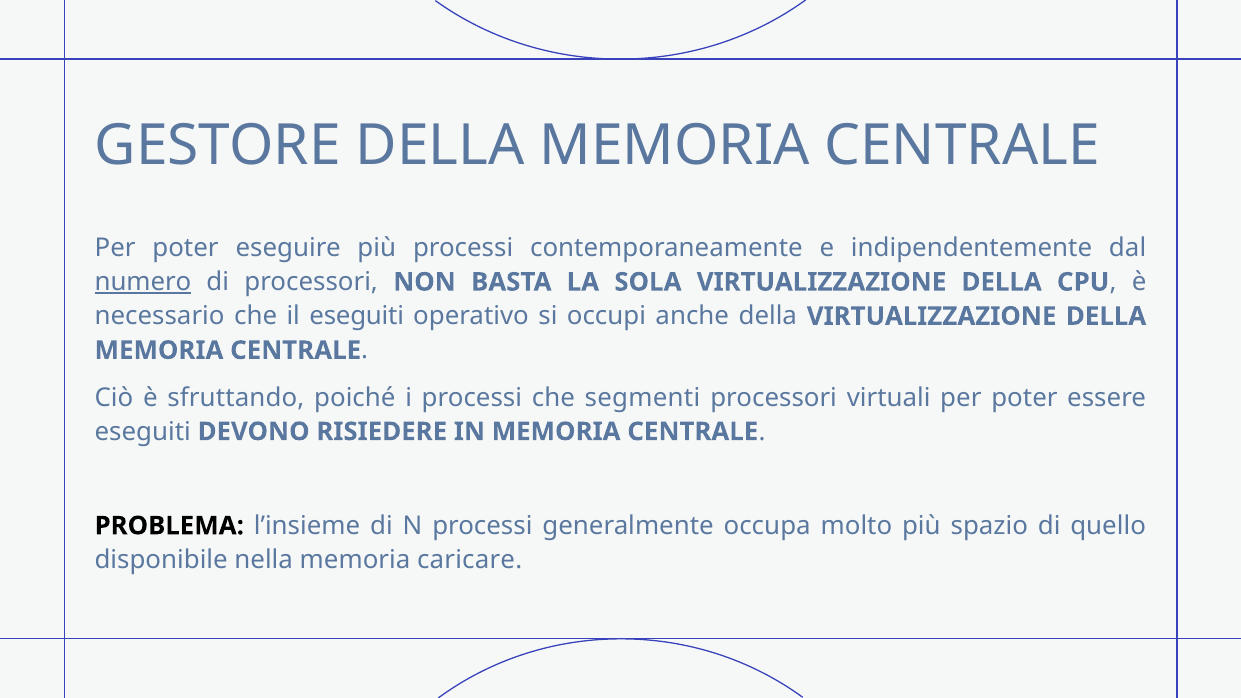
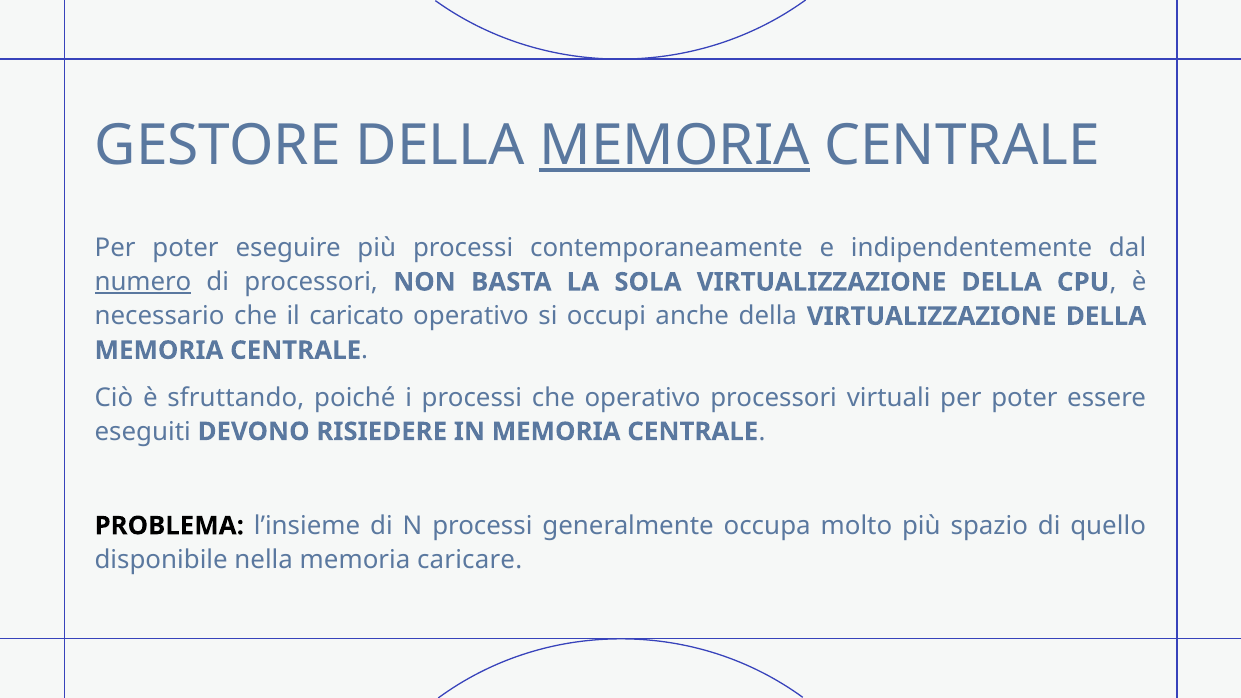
MEMORIA underline: none -> present (675, 145)
il eseguiti: eseguiti -> caricato (357, 316)
che segmenti: segmenti -> operativo (643, 398)
